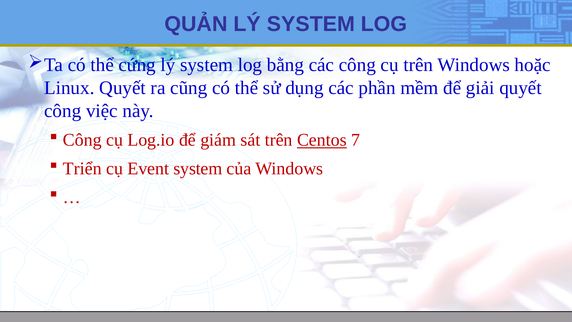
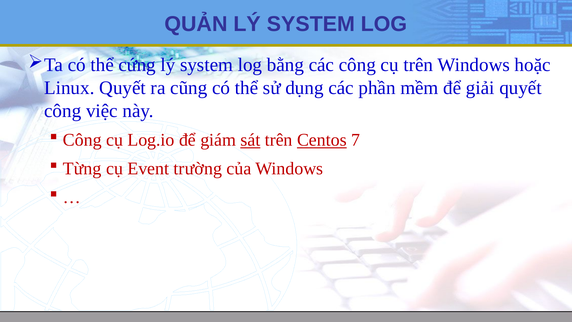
sát underline: none -> present (250, 140)
Triển: Triển -> Từng (82, 169)
Event system: system -> trường (198, 169)
